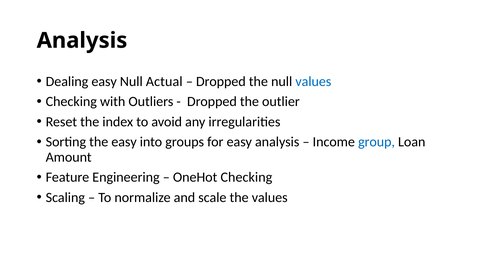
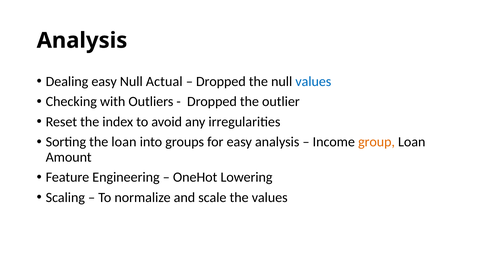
the easy: easy -> loan (124, 142)
group colour: blue -> orange (377, 142)
OneHot Checking: Checking -> Lowering (246, 177)
